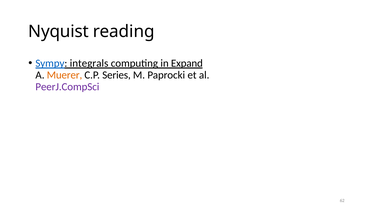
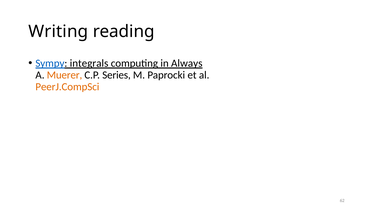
Nyquist: Nyquist -> Writing (58, 31)
Expand: Expand -> Always (187, 63)
PeerJ.CompSci colour: purple -> orange (67, 87)
